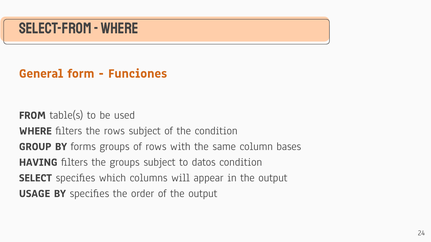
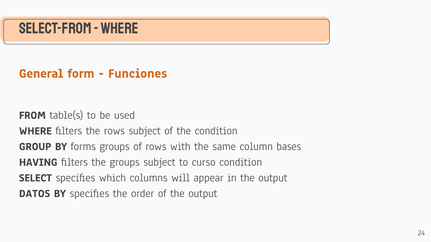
datos: datos -> curso (204, 162)
USAGE: USAGE -> DATOS (35, 194)
